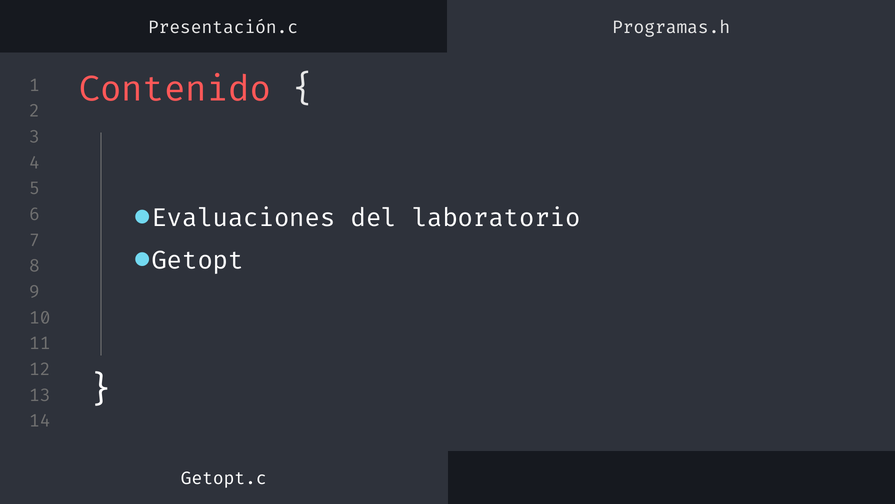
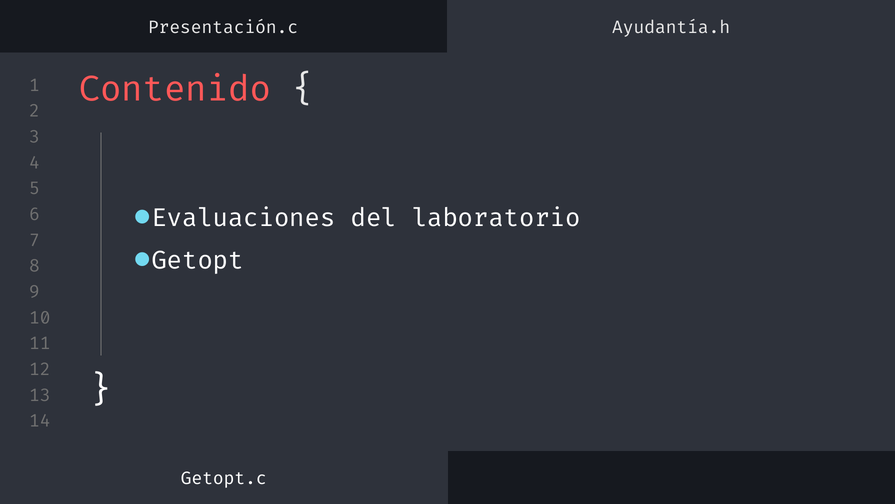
Programas.h: Programas.h -> Ayudantía.h (671, 28)
